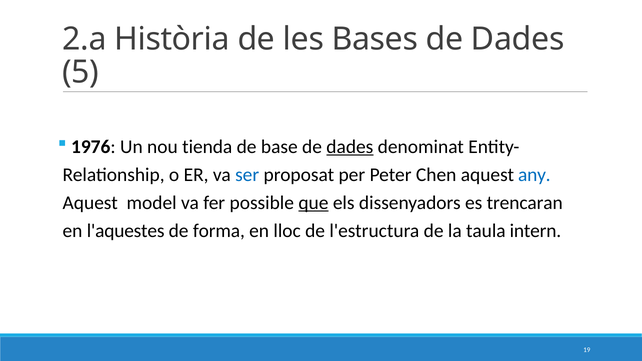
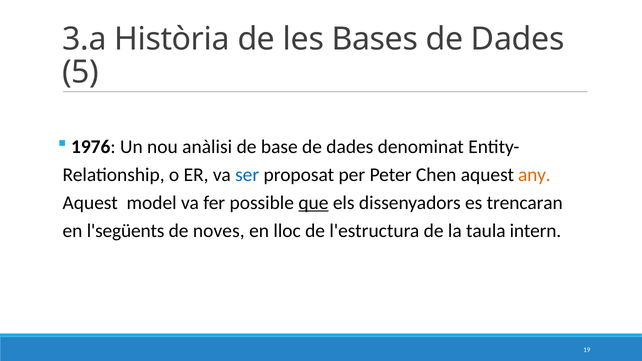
2.a: 2.a -> 3.a (84, 39)
tienda: tienda -> anàlisi (207, 147)
dades underline: present -> none (350, 147)
any colour: blue -> orange (534, 175)
l'aquestes: l'aquestes -> l'següents (126, 231)
forma: forma -> noves (219, 231)
